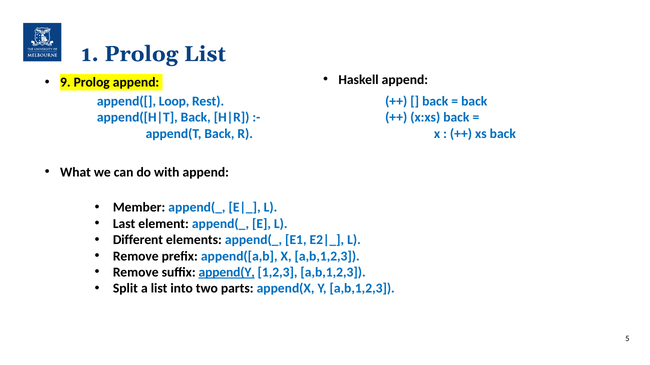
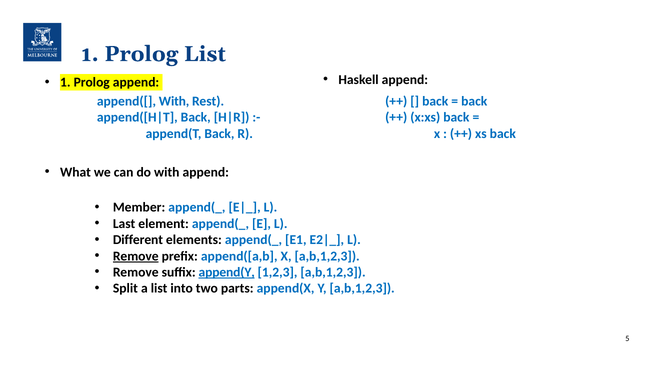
9: 9 -> 1 (65, 82)
append([ Loop: Loop -> With (174, 101)
Remove underline: none -> present (136, 256)
